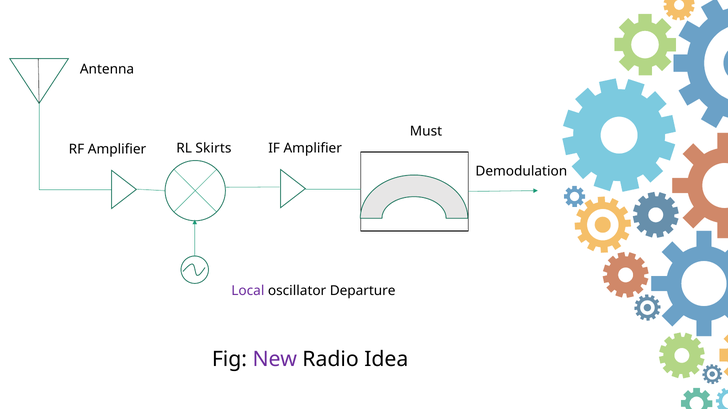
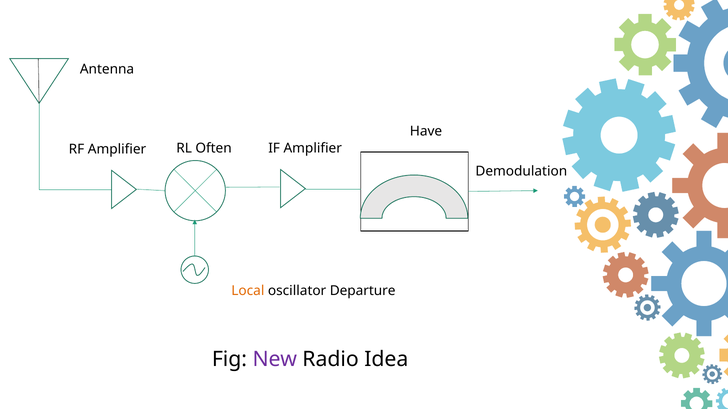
Must: Must -> Have (426, 131)
Skirts: Skirts -> Often (214, 149)
Local colour: purple -> orange (248, 291)
